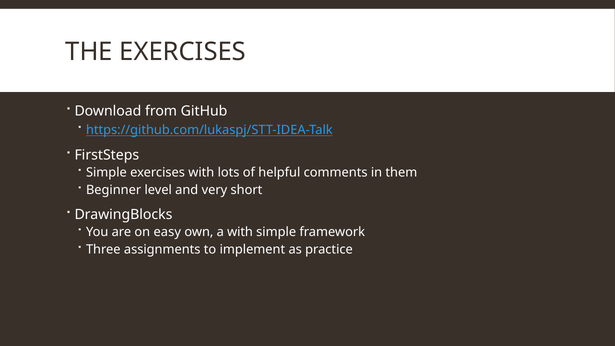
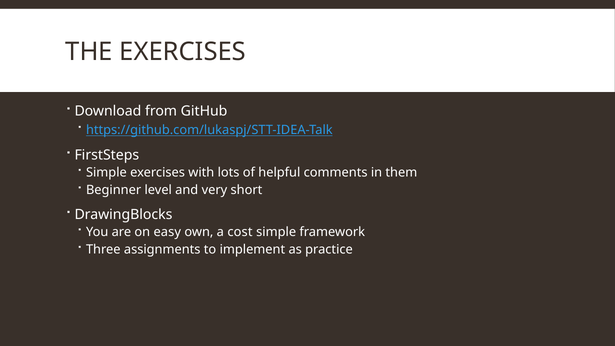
a with: with -> cost (240, 232)
